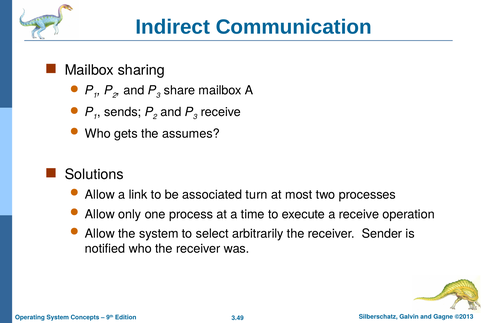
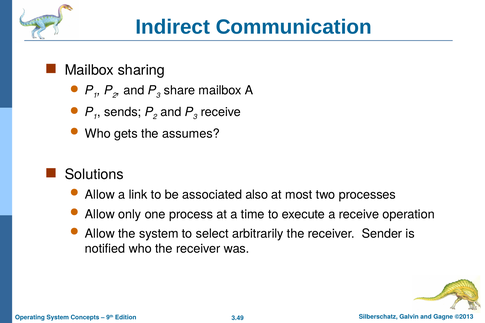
turn: turn -> also (257, 195)
